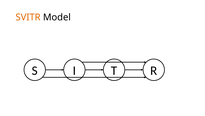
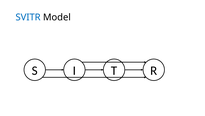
SVITR colour: orange -> blue (28, 17)
